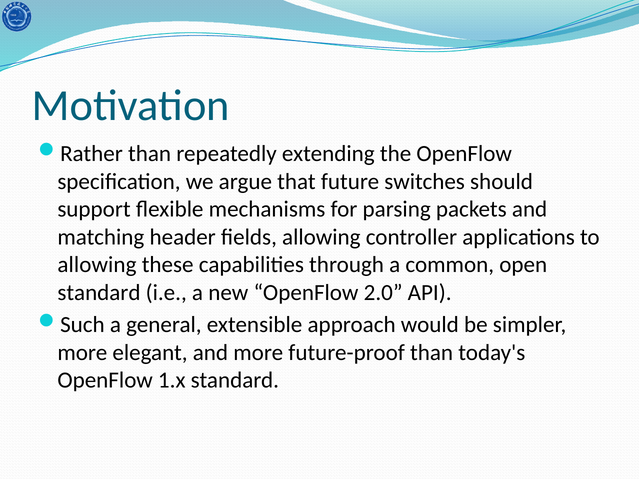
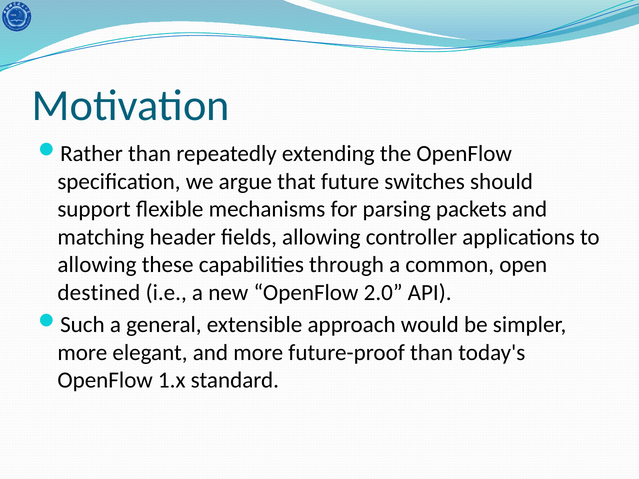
standard: standard -> destined (99, 293)
